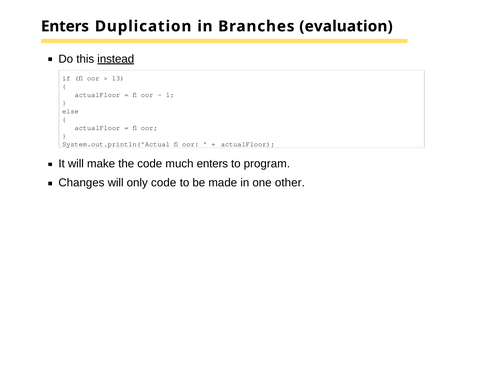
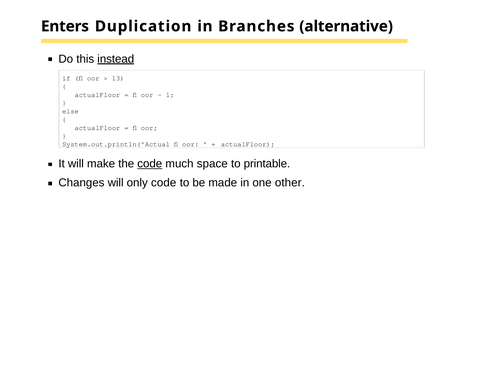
evaluation: evaluation -> alternative (346, 26)
code underline: none -> present (150, 164)
much enters: enters -> space (212, 164)
program: program -> printable (267, 164)
